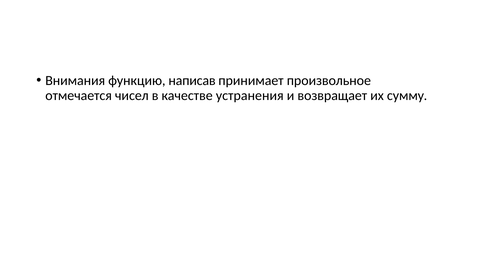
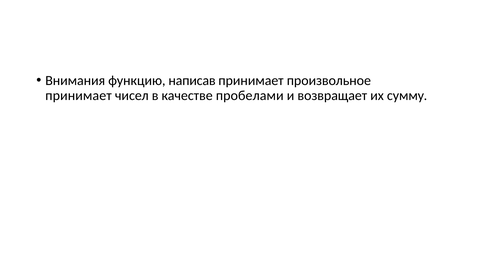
отмечается: отмечается -> принимает (79, 96)
устранения: устранения -> пробелами (250, 96)
